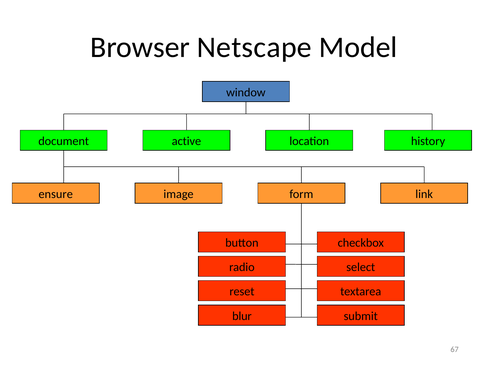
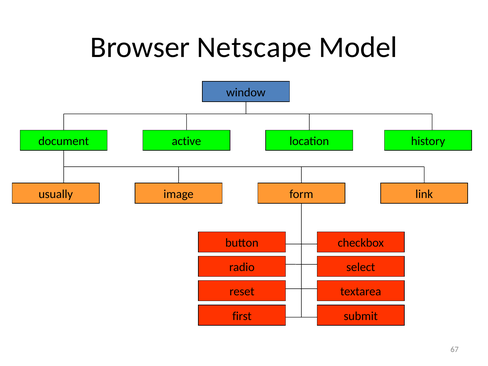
ensure: ensure -> usually (56, 194)
blur: blur -> first (242, 316)
